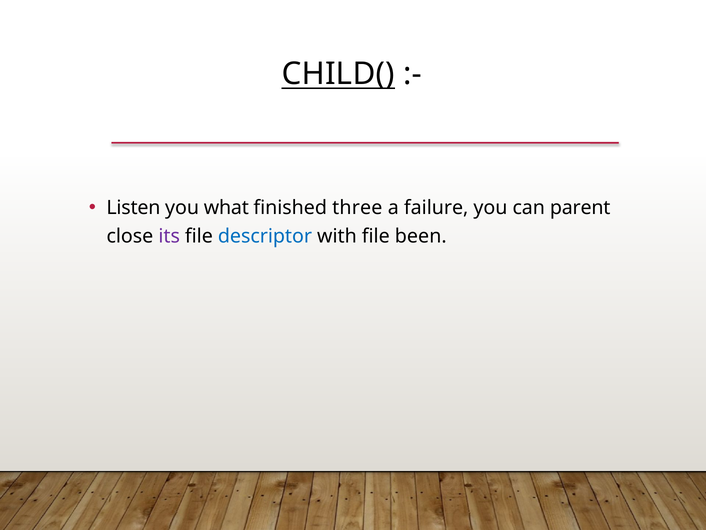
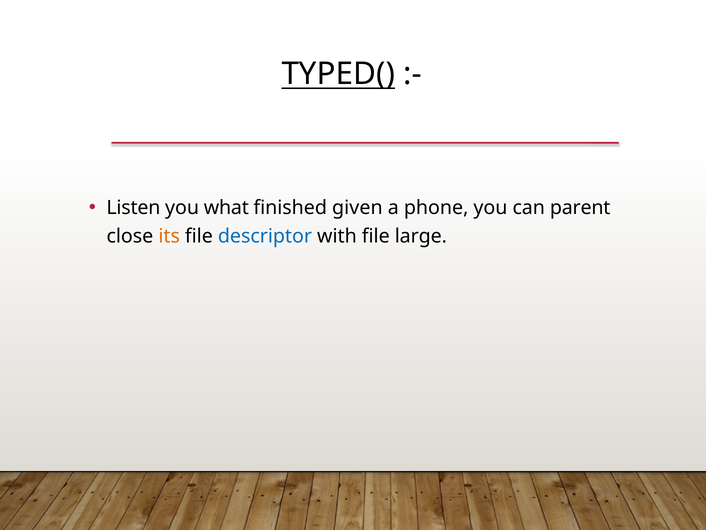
CHILD(: CHILD( -> TYPED( (338, 74)
three: three -> given (357, 208)
failure: failure -> phone (436, 208)
its colour: purple -> orange (169, 236)
been: been -> large (421, 236)
